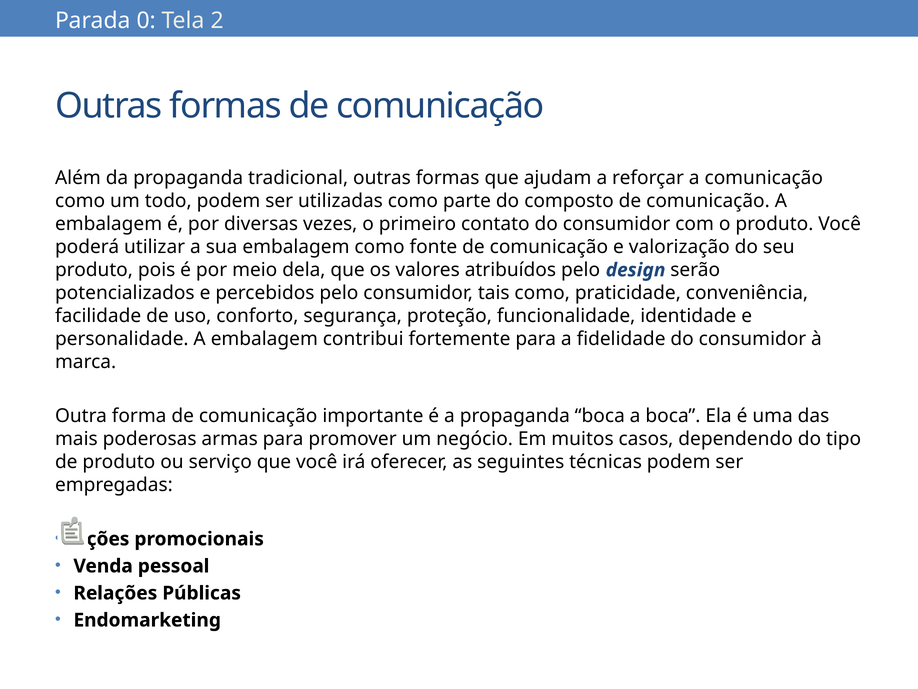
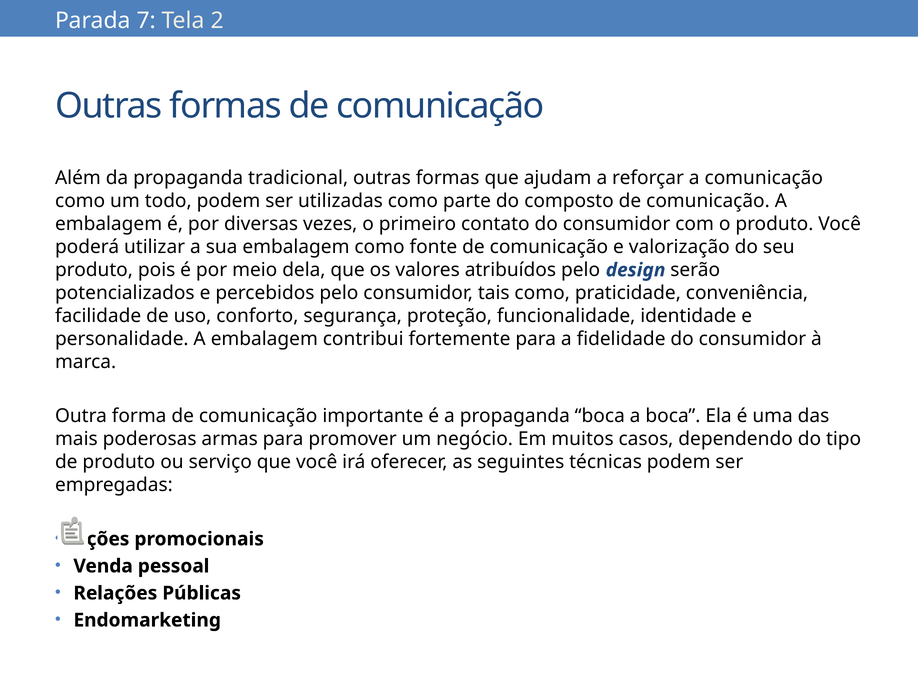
0: 0 -> 7 (146, 21)
